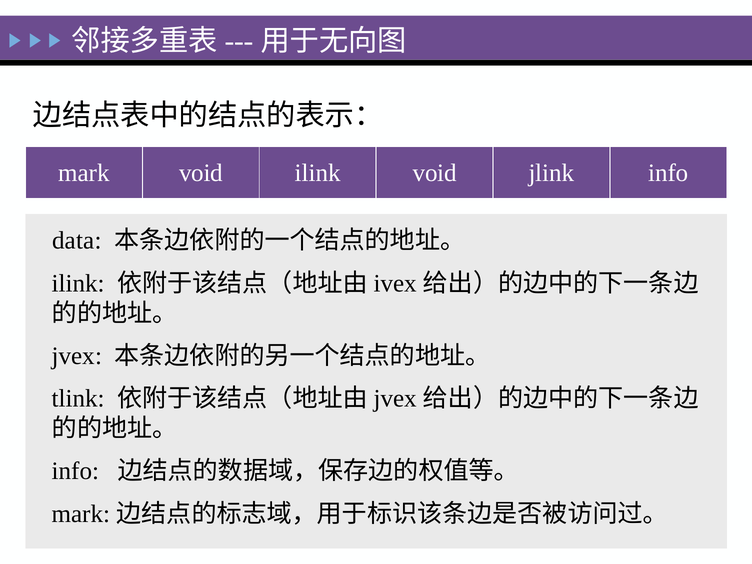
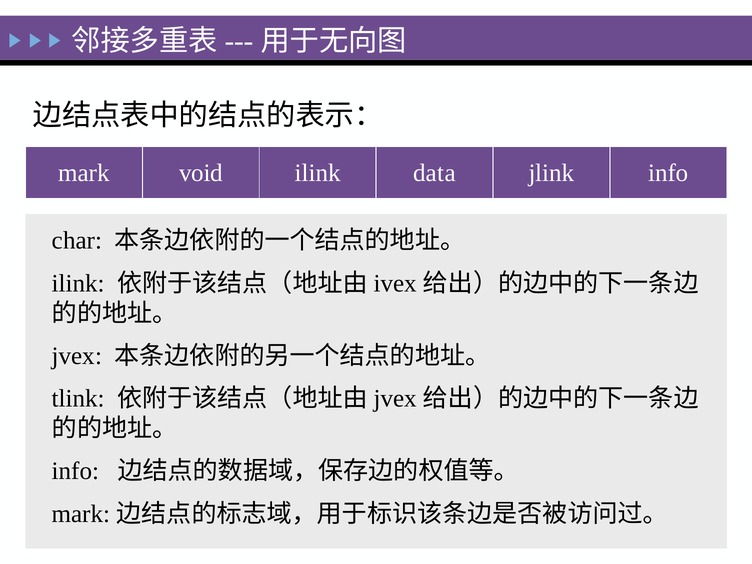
ilink void: void -> data (434, 173)
data: data -> char (77, 241)
